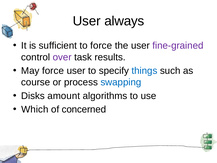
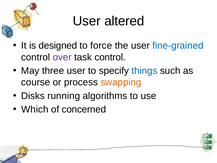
always: always -> altered (124, 21)
sufficient: sufficient -> designed (58, 46)
fine-grained colour: purple -> blue (178, 46)
task results: results -> control (110, 57)
May force: force -> three (53, 71)
swapping colour: blue -> orange (121, 82)
amount: amount -> running (64, 96)
